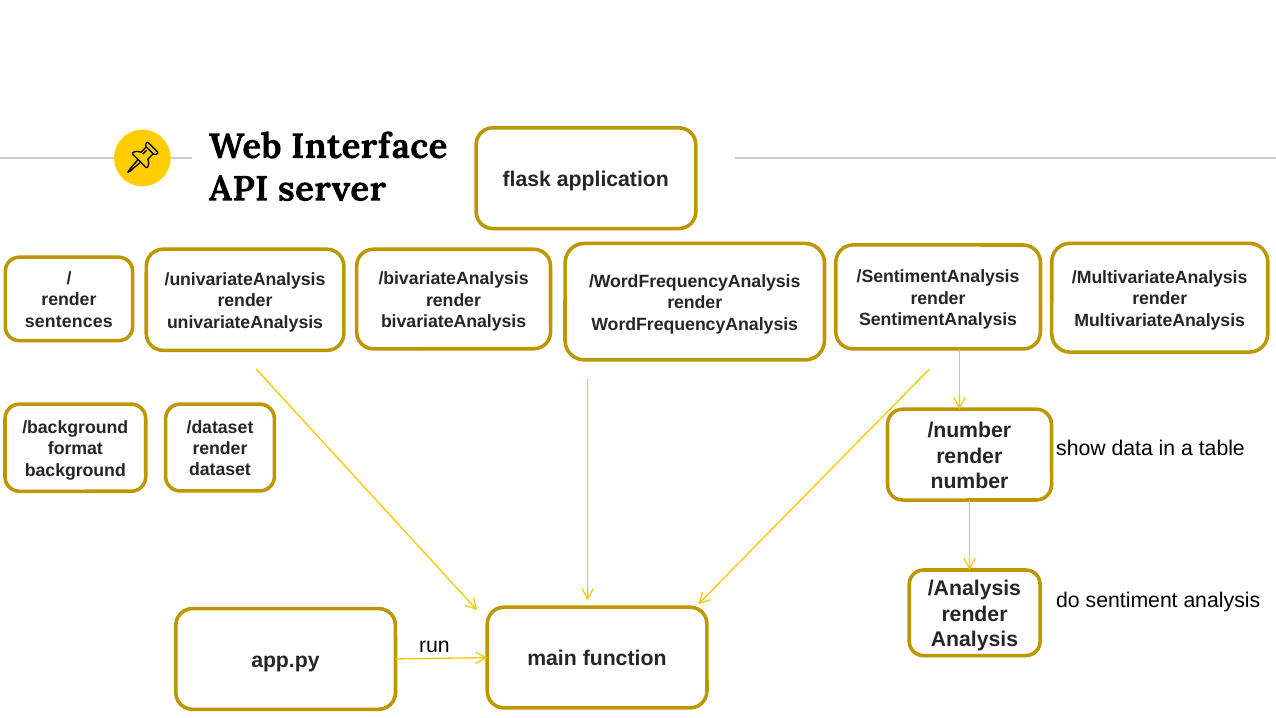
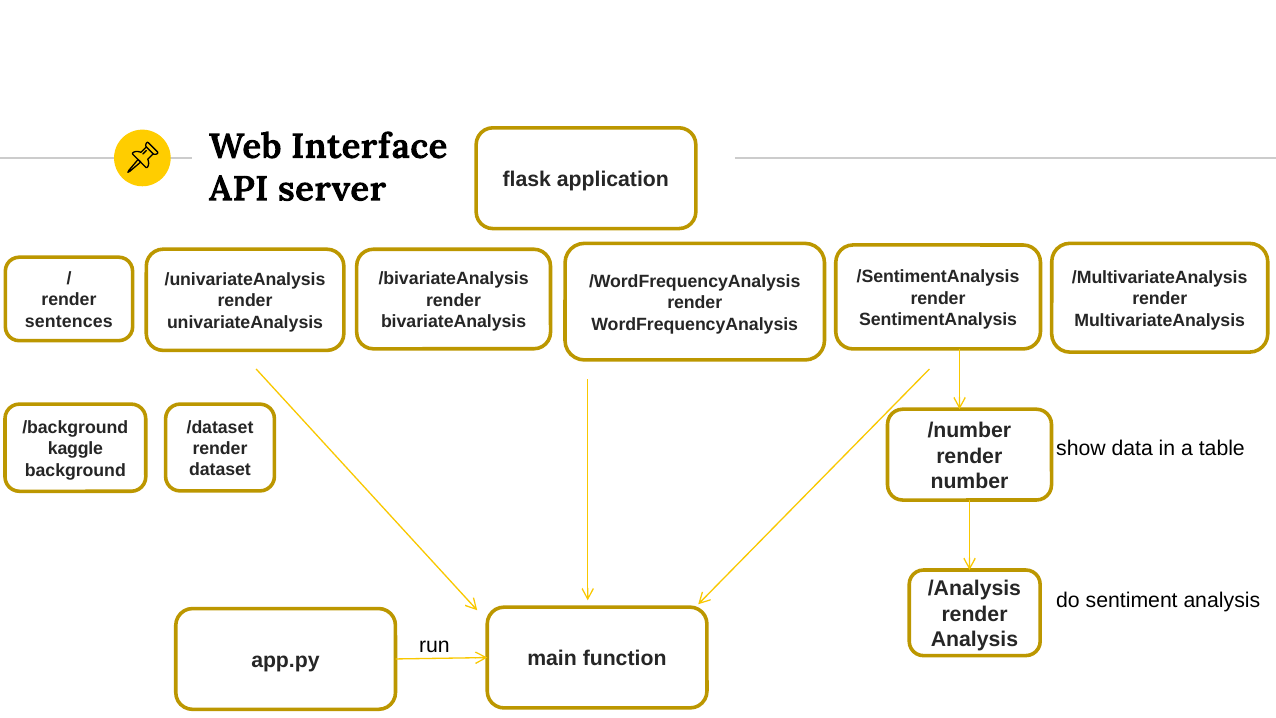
format: format -> kaggle (75, 449)
